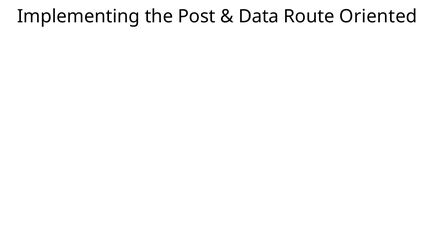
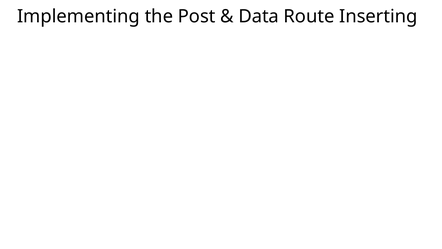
Oriented: Oriented -> Inserting (378, 16)
